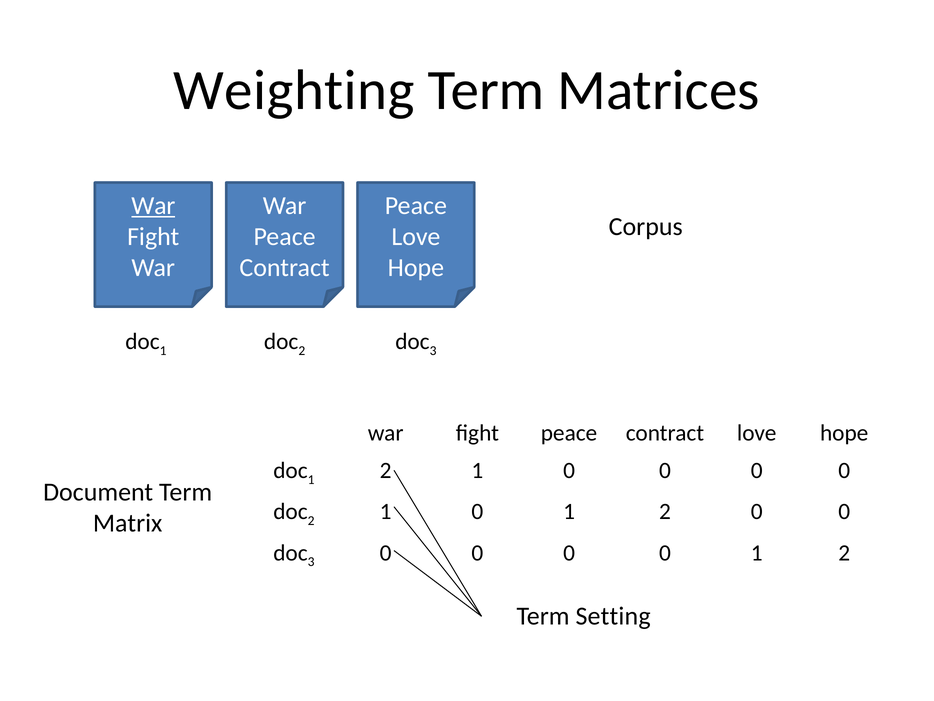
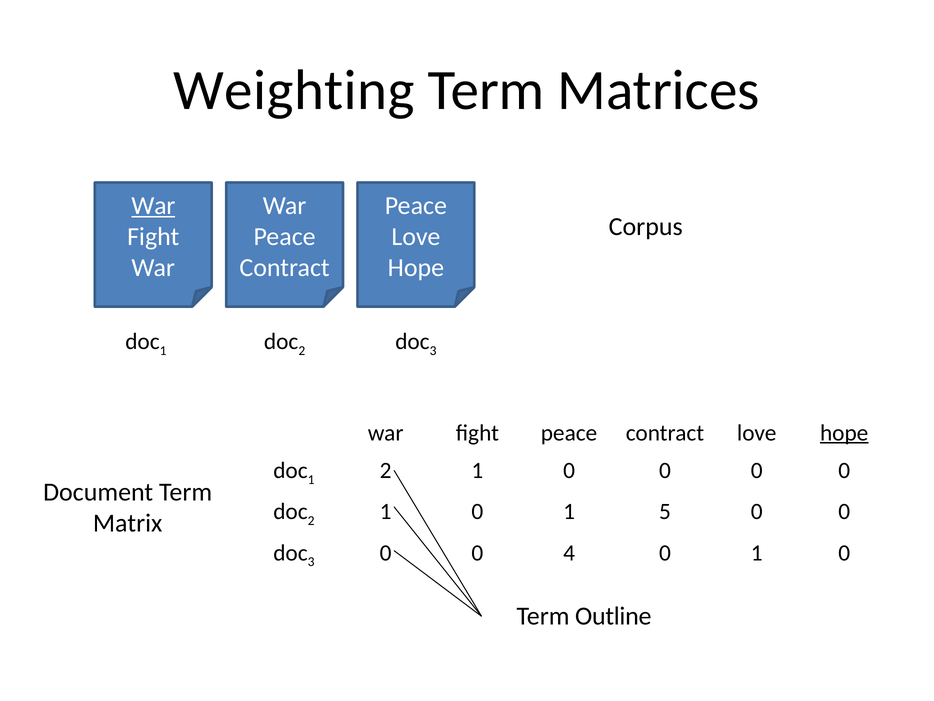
hope underline: none -> present (844, 432)
1 0 1 2: 2 -> 5 (665, 511)
0: 0 -> 4 (569, 552)
2: 2 -> 0 (844, 552)
Setting: Setting -> Outline (613, 616)
